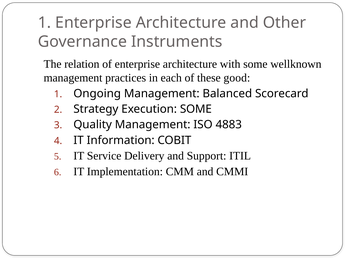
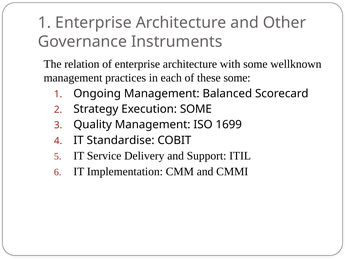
these good: good -> some (237, 78)
4883: 4883 -> 1699 (229, 125)
Information: Information -> Standardise (121, 140)
